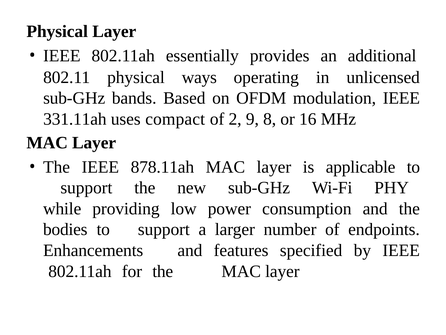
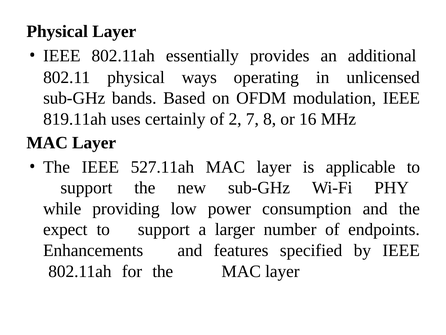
331.11ah: 331.11ah -> 819.11ah (75, 119)
compact: compact -> certainly (175, 119)
9: 9 -> 7 (252, 119)
878.11ah: 878.11ah -> 527.11ah (162, 167)
bodies: bodies -> expect (65, 229)
